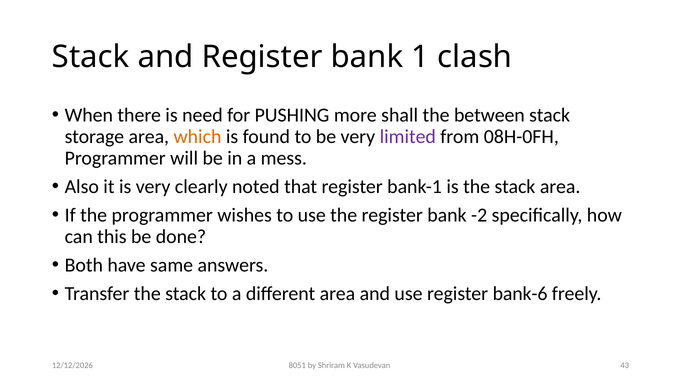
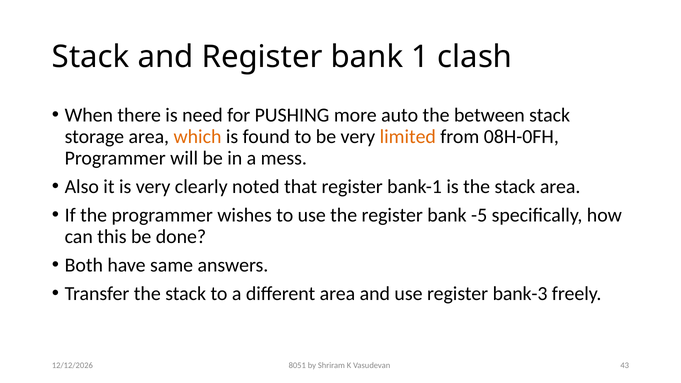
shall: shall -> auto (400, 115)
limited colour: purple -> orange (408, 137)
-2: -2 -> -5 (479, 215)
bank-6: bank-6 -> bank-3 (520, 294)
